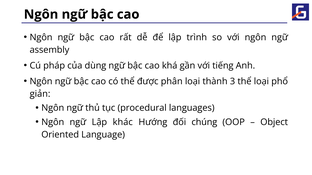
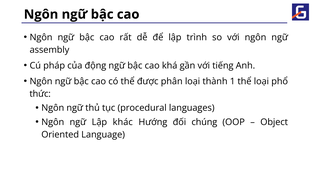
dùng: dùng -> động (95, 66)
3: 3 -> 1 (233, 82)
giản: giản -> thức (40, 94)
